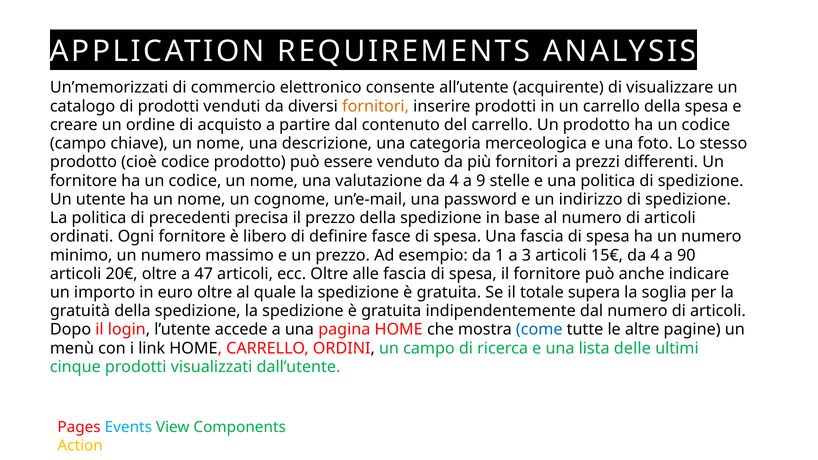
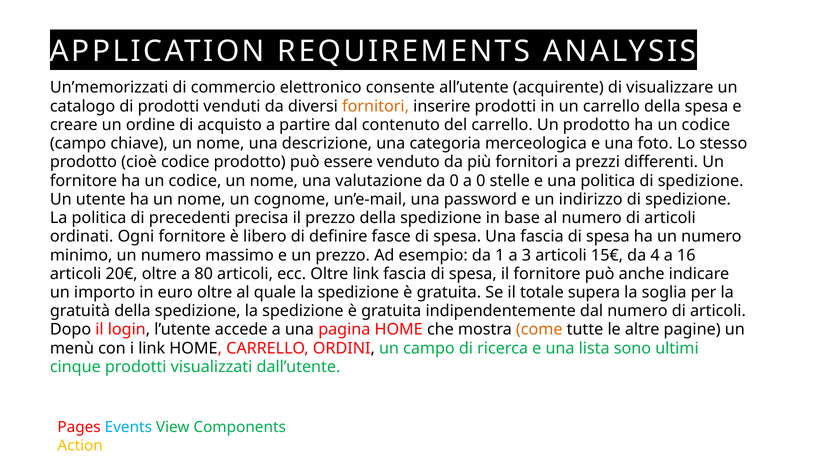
valutazione da 4: 4 -> 0 (454, 181)
a 9: 9 -> 0 (481, 181)
90: 90 -> 16 (686, 255)
47: 47 -> 80 (204, 274)
Oltre alle: alle -> link (366, 274)
come colour: blue -> orange (539, 330)
delle: delle -> sono (632, 348)
